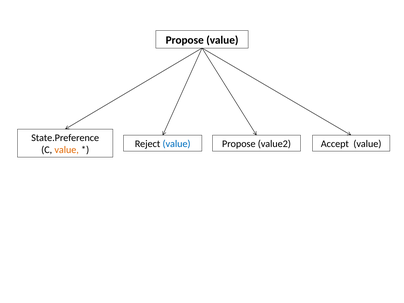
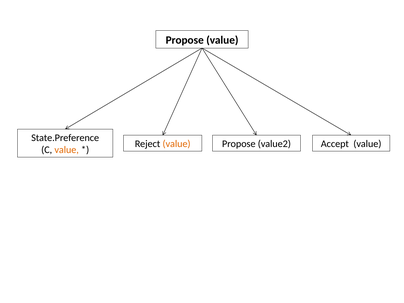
value colour: blue -> orange (177, 144)
